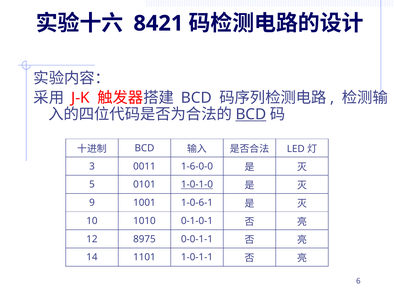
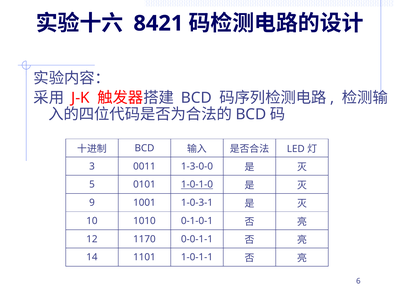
BCD underline: present -> none (251, 115)
1-6-0-0: 1-6-0-0 -> 1-3-0-0 (197, 167)
1-0-6-1: 1-0-6-1 -> 1-0-3-1 (197, 203)
8975: 8975 -> 1170 (144, 239)
